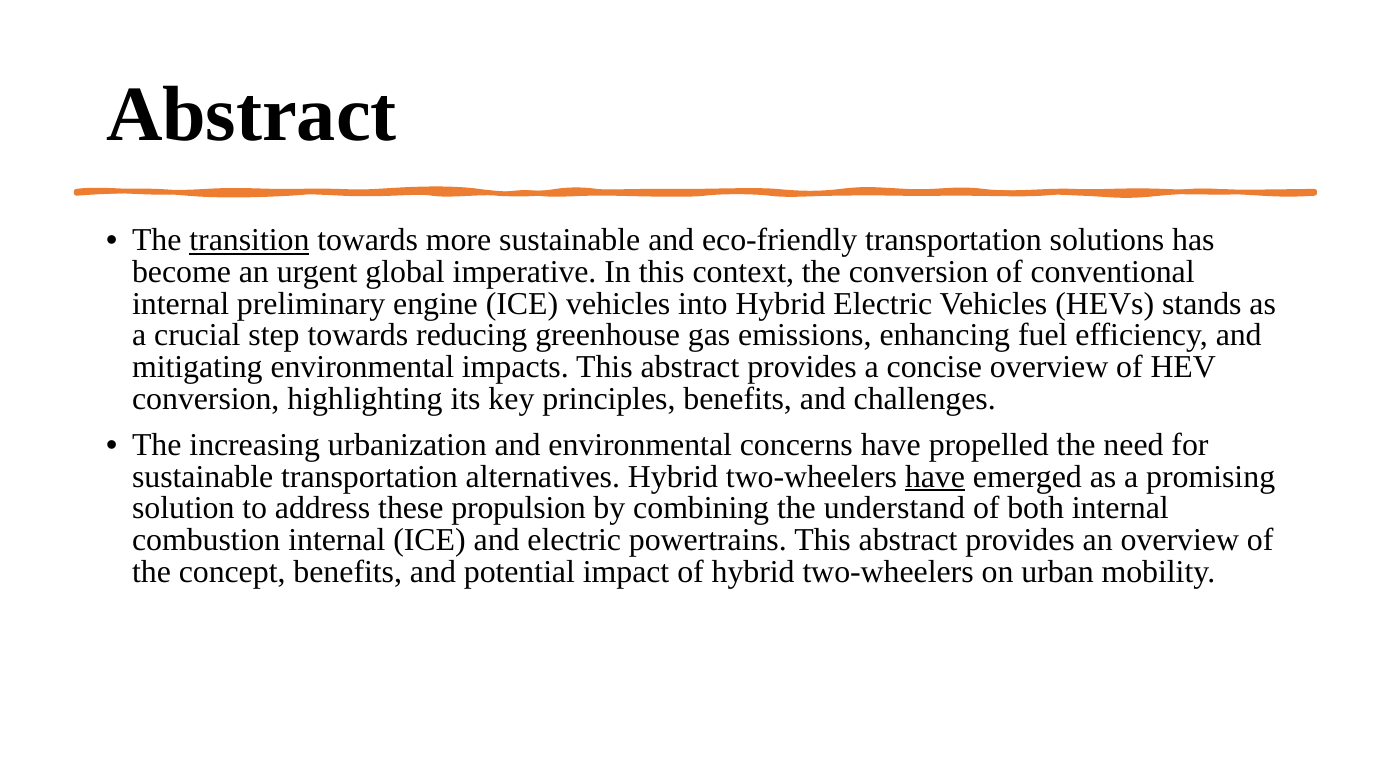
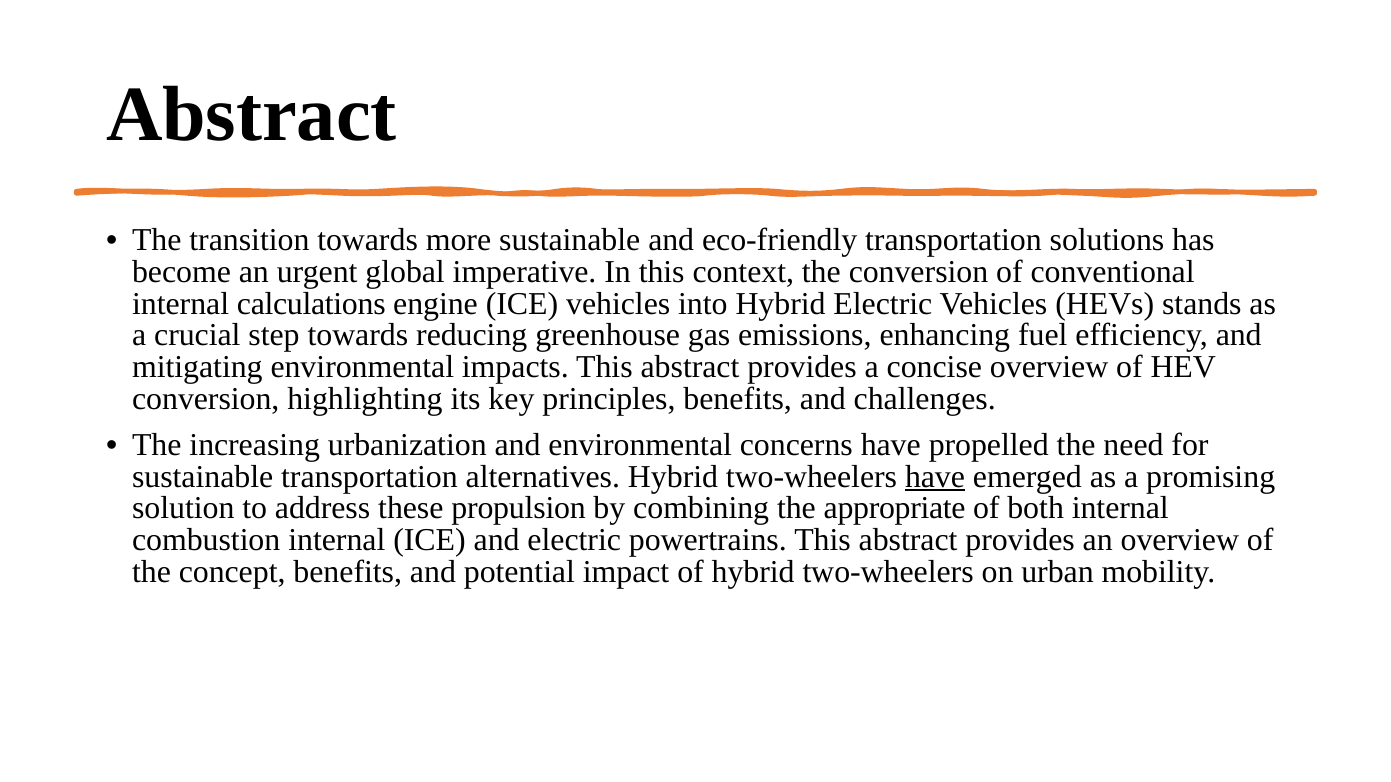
transition underline: present -> none (249, 240)
preliminary: preliminary -> calculations (311, 304)
understand: understand -> appropriate (895, 509)
